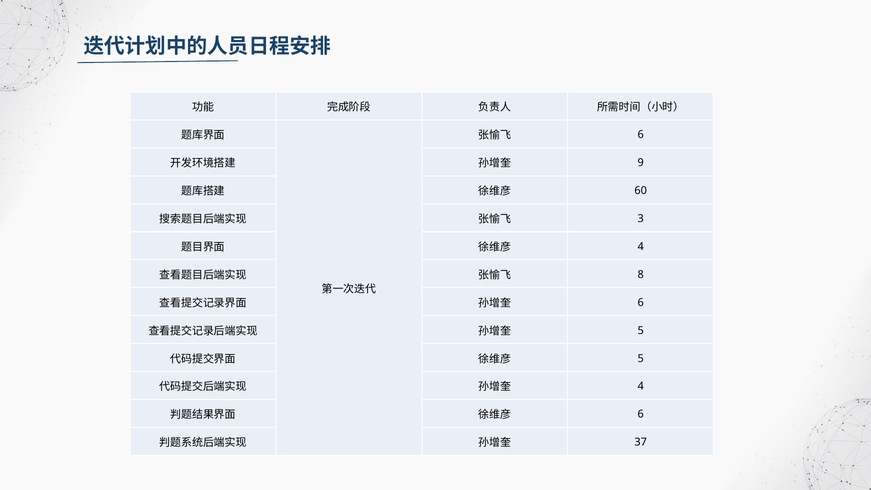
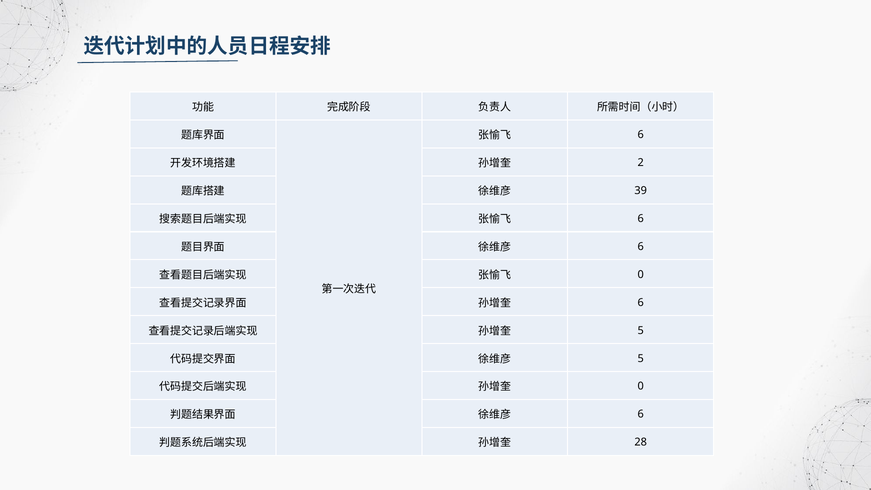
9: 9 -> 2 (641, 163)
60: 60 -> 39 (641, 191)
3: 3 -> 6 (641, 219)
4: 4 -> 6 (641, 247)
8: 8 -> 0 (641, 275)
4: 4 -> 0 (641, 386)
37: 37 -> 28 (641, 442)
